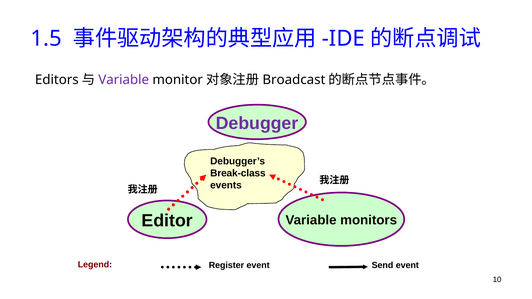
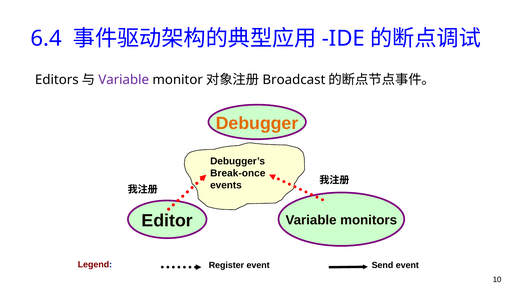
1.5: 1.5 -> 6.4 (46, 38)
Debugger colour: purple -> orange (257, 123)
Break-class: Break-class -> Break-once (238, 173)
